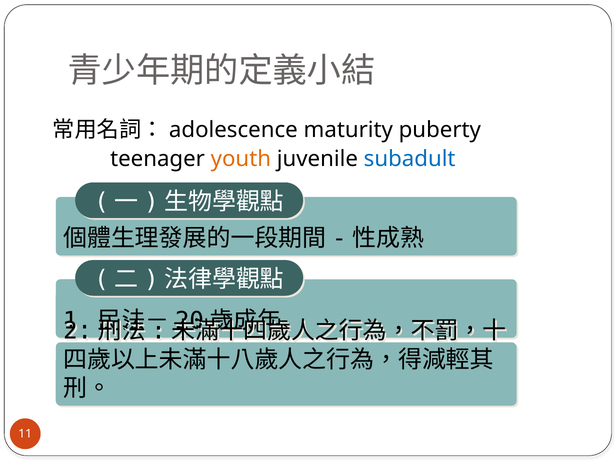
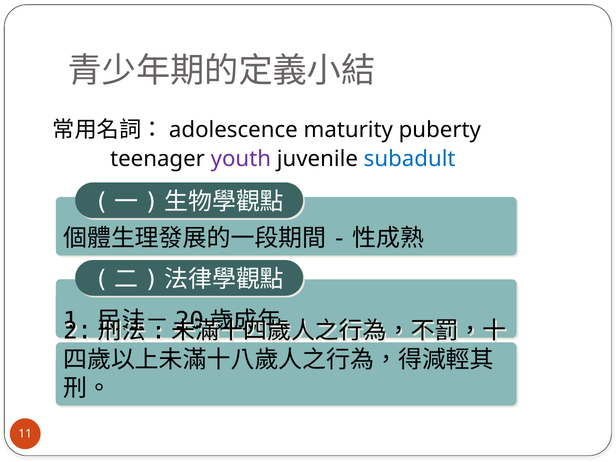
youth colour: orange -> purple (241, 159)
